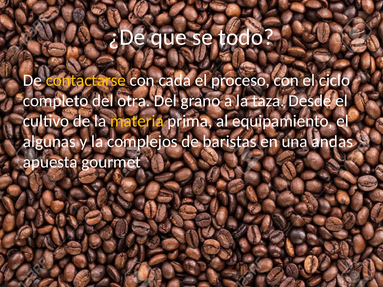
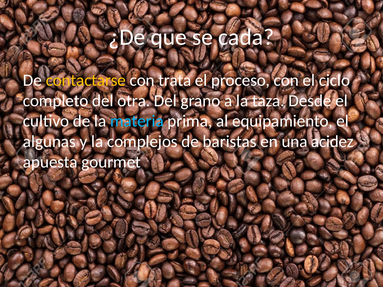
todo: todo -> cada (246, 37)
cada: cada -> trata (175, 80)
materia colour: yellow -> light blue (137, 121)
andas: andas -> acidez (332, 142)
